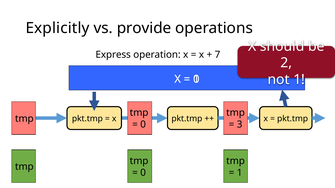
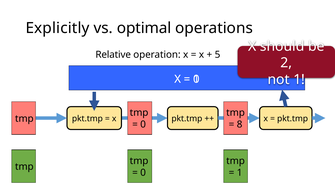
provide: provide -> optimal (144, 28)
Express: Express -> Relative (113, 55)
7: 7 -> 5 (217, 55)
3: 3 -> 8 (240, 125)
